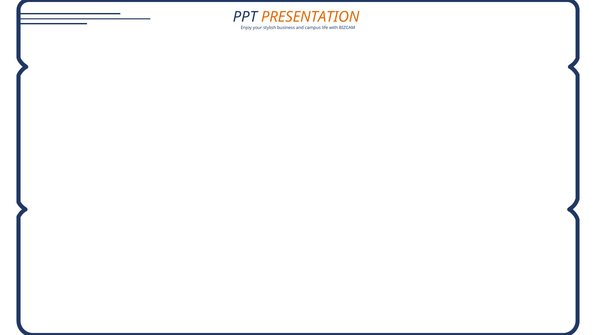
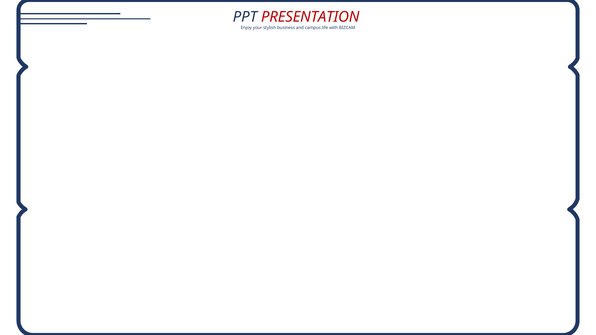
PRESENTATION colour: orange -> red (310, 17)
